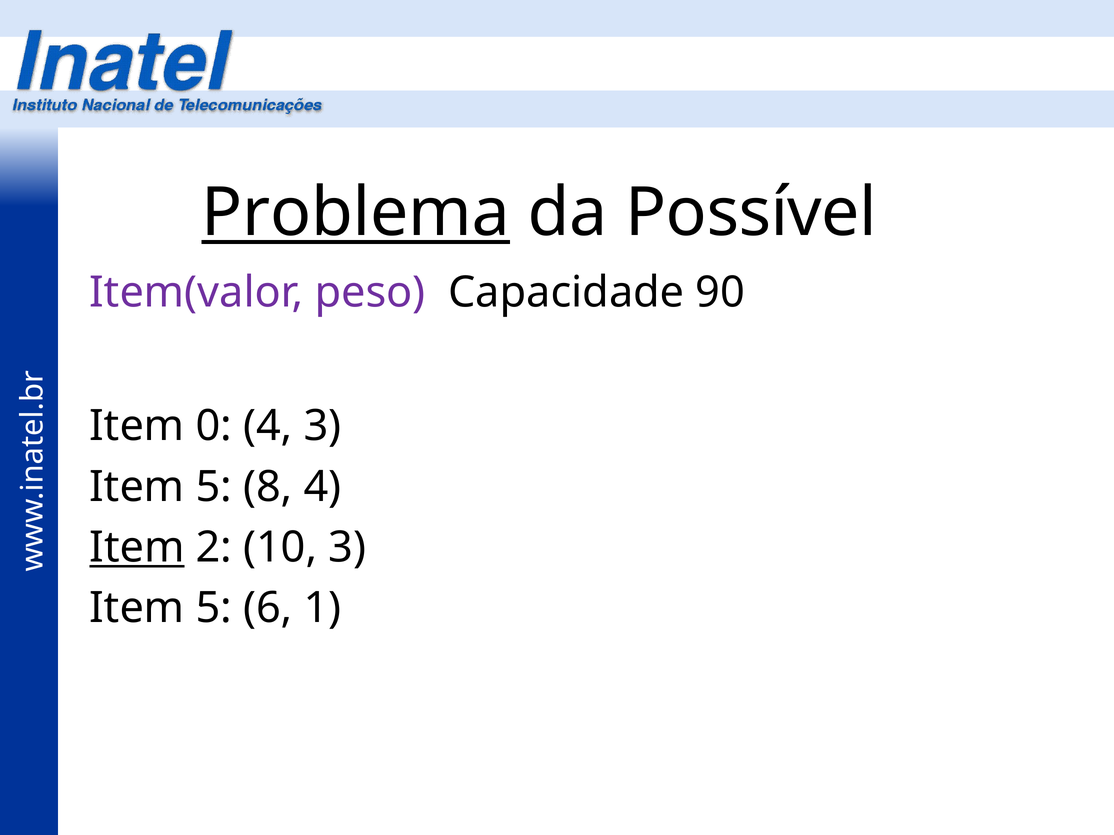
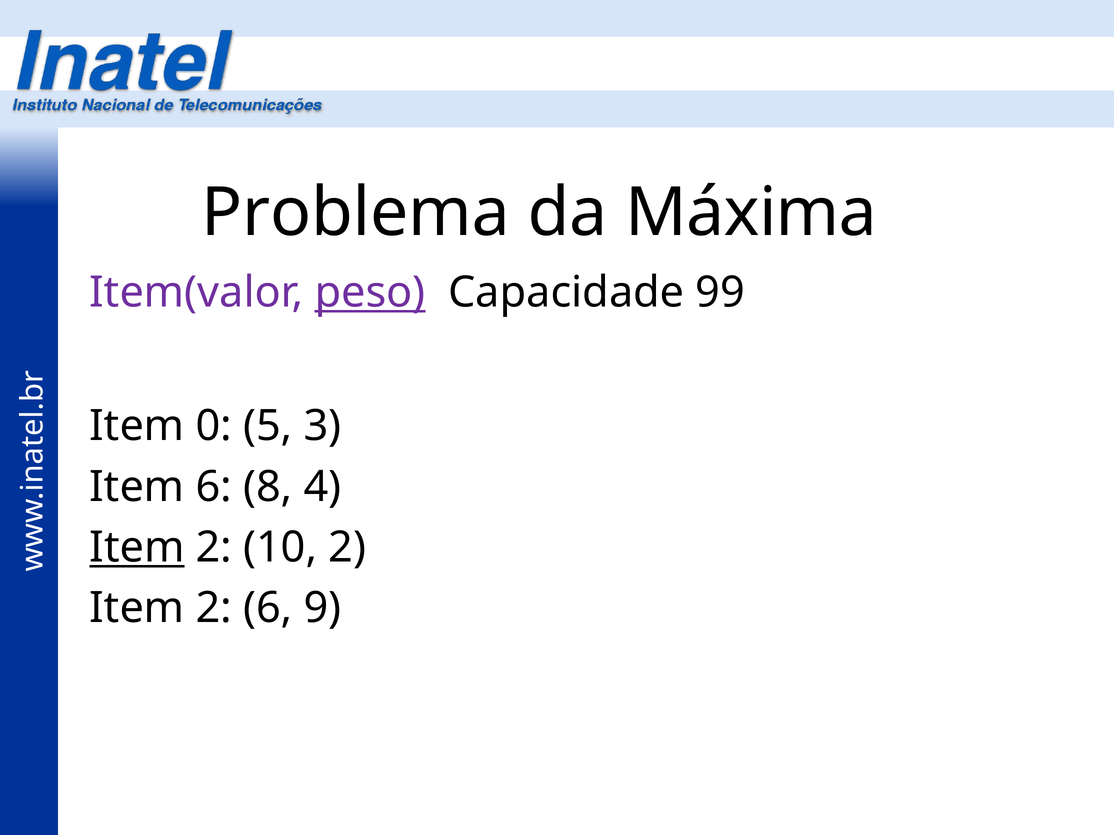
Problema underline: present -> none (356, 213)
Possível: Possível -> Máxima (751, 213)
peso underline: none -> present (370, 293)
90: 90 -> 99 (720, 293)
0 4: 4 -> 5 (268, 426)
5: 5 -> 6 (214, 487)
10 3: 3 -> 2 (347, 548)
5: 5 -> 2 (214, 608)
1: 1 -> 9 (323, 608)
